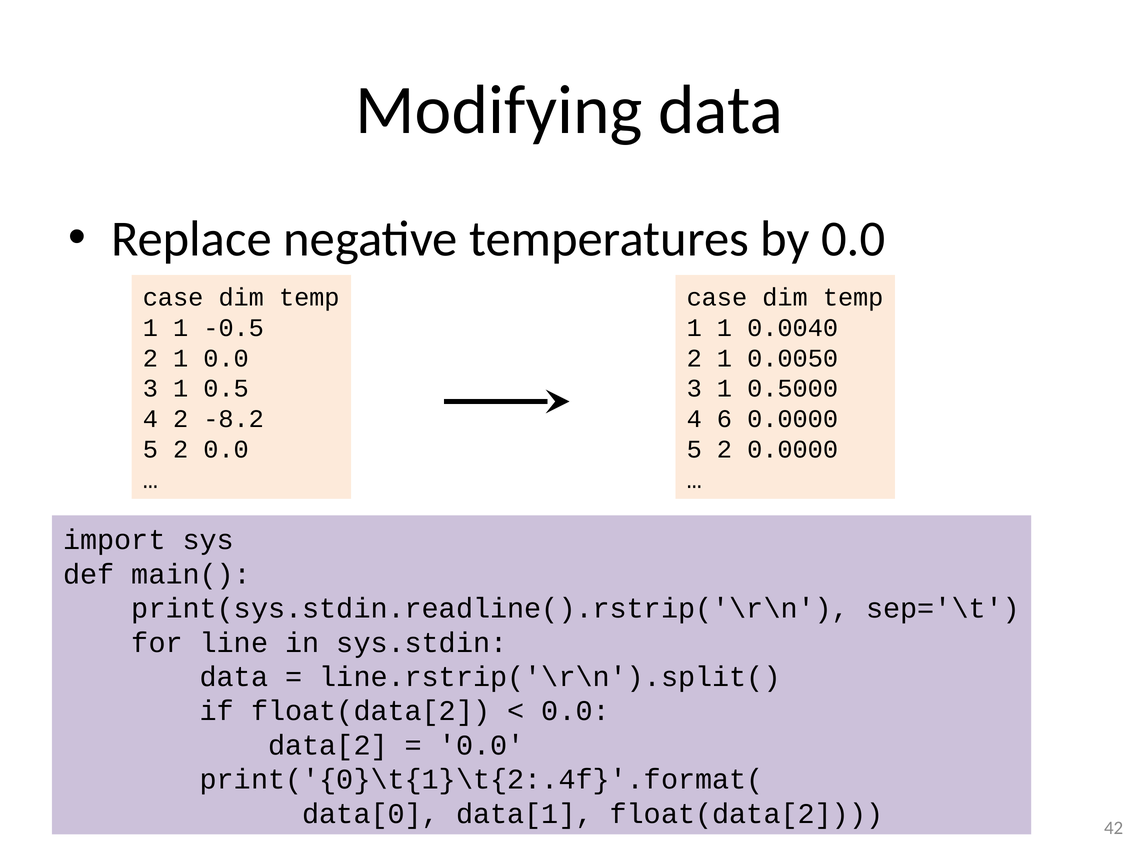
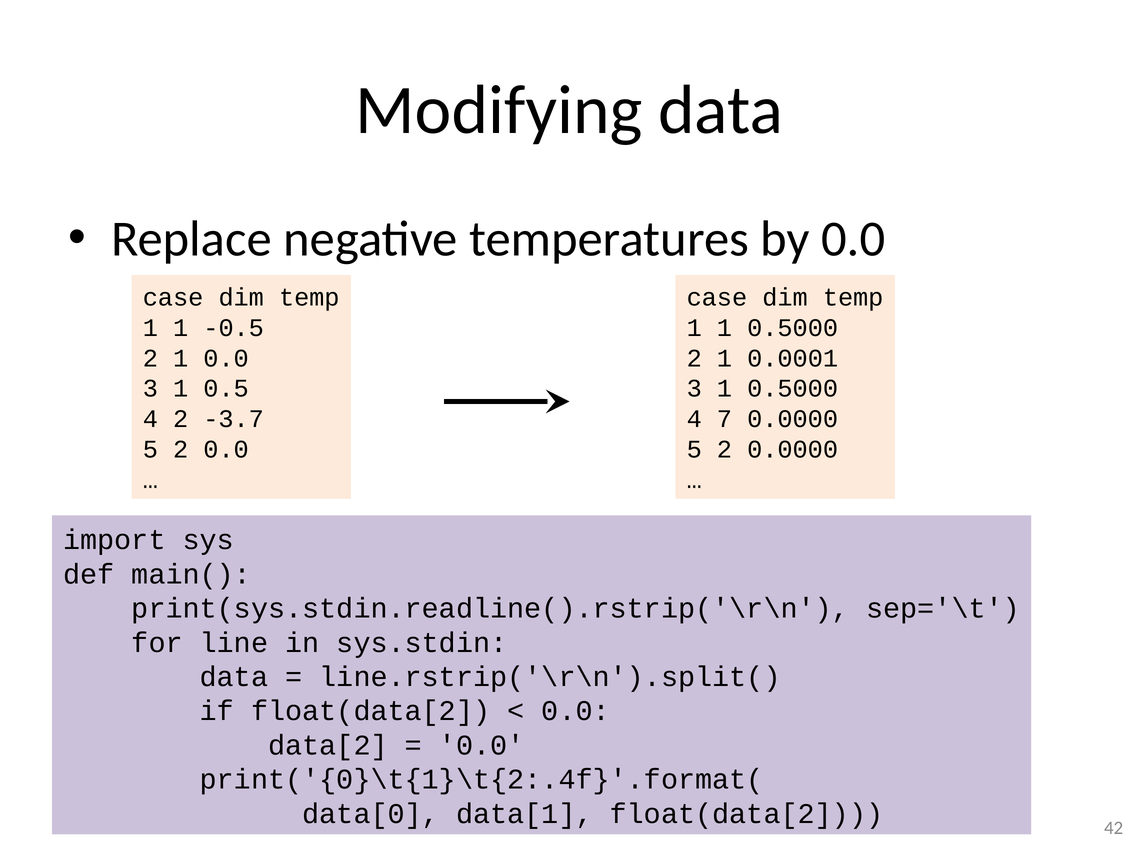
1 1 0.0040: 0.0040 -> 0.5000 (793, 328)
0.0050: 0.0050 -> 0.0001 (793, 358)
-8.2: -8.2 -> -3.7 (234, 419)
6: 6 -> 7 (724, 419)
